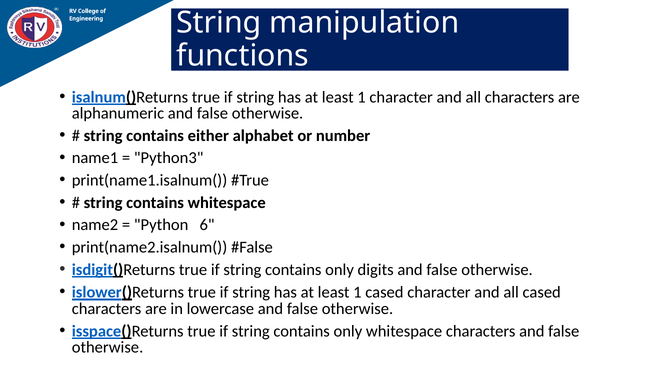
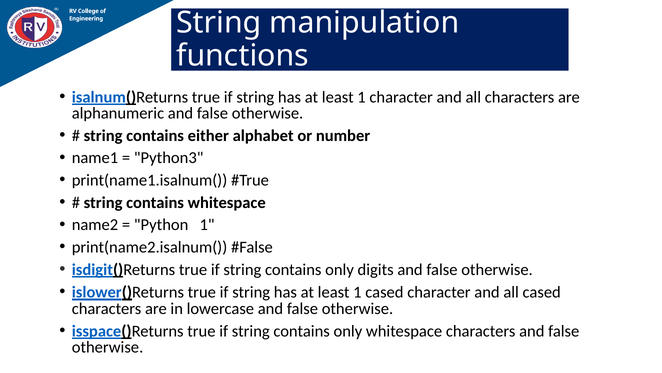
Python 6: 6 -> 1 (207, 225)
